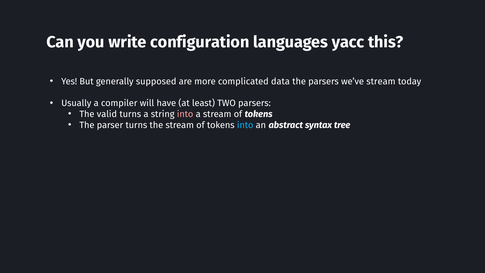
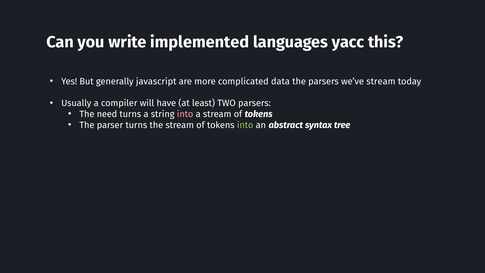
configuration: configuration -> implemented (200, 42)
supposed: supposed -> javascript (156, 81)
valid: valid -> need (107, 114)
into colour: light blue -> light green (245, 125)
